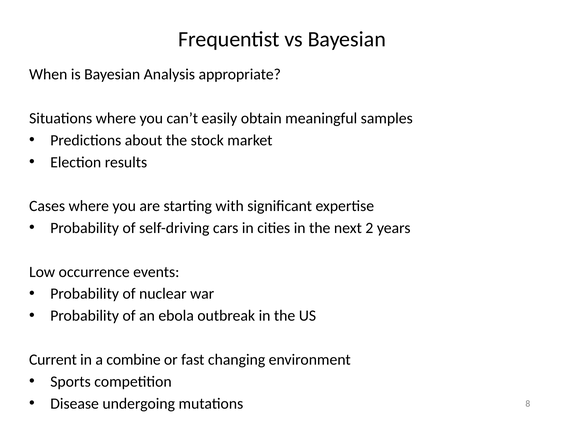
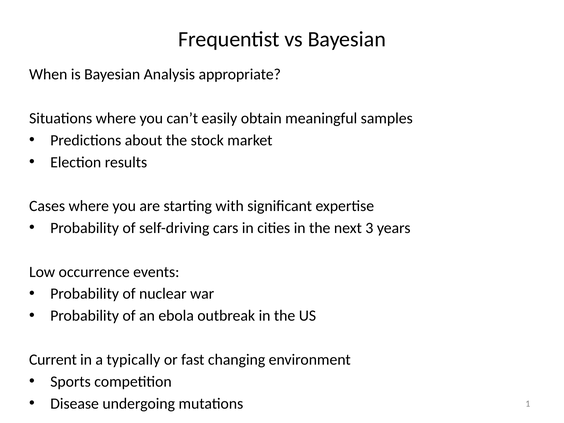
2: 2 -> 3 (369, 228)
combine: combine -> typically (133, 360)
8: 8 -> 1 (528, 404)
